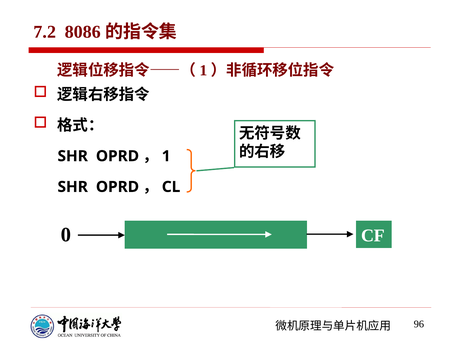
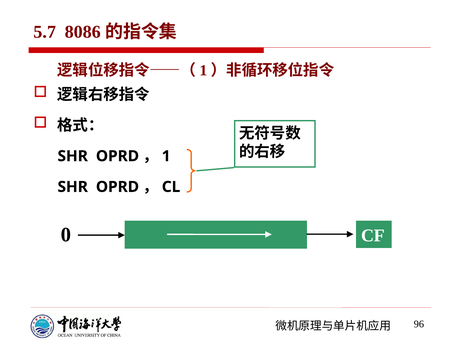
7.2: 7.2 -> 5.7 (45, 32)
